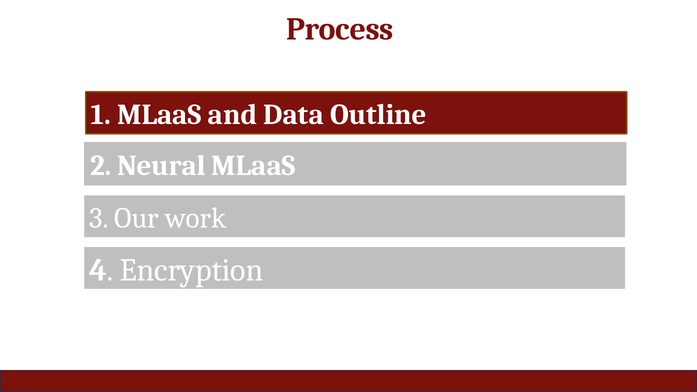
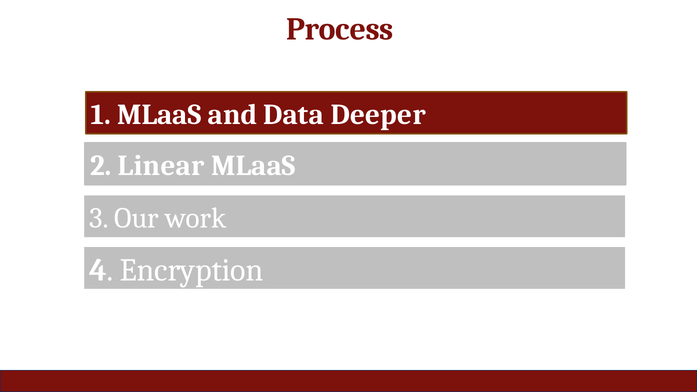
Outline: Outline -> Deeper (378, 115)
Neural: Neural -> Linear (161, 166)
